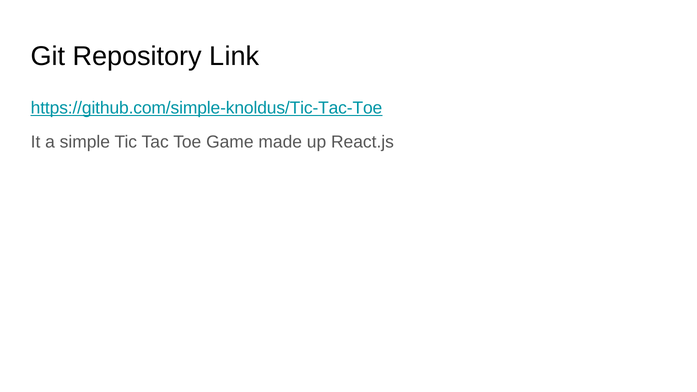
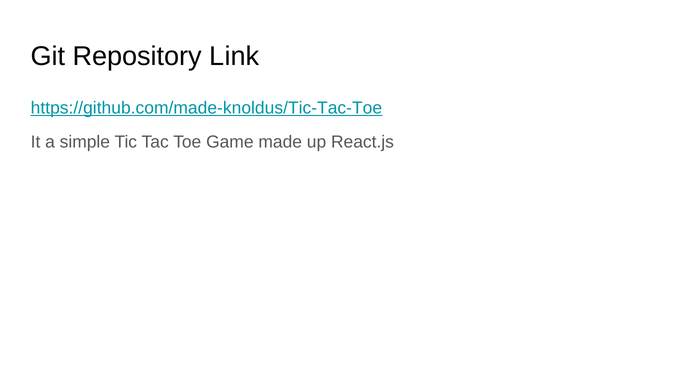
https://github.com/simple-knoldus/Tic-Tac-Toe: https://github.com/simple-knoldus/Tic-Tac-Toe -> https://github.com/made-knoldus/Tic-Tac-Toe (206, 108)
